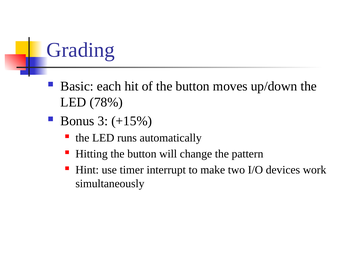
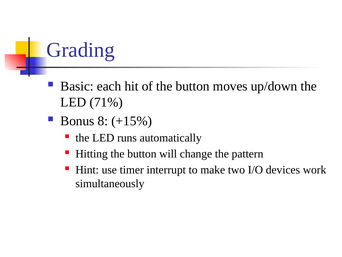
78%: 78% -> 71% (106, 102)
3: 3 -> 8 (103, 121)
